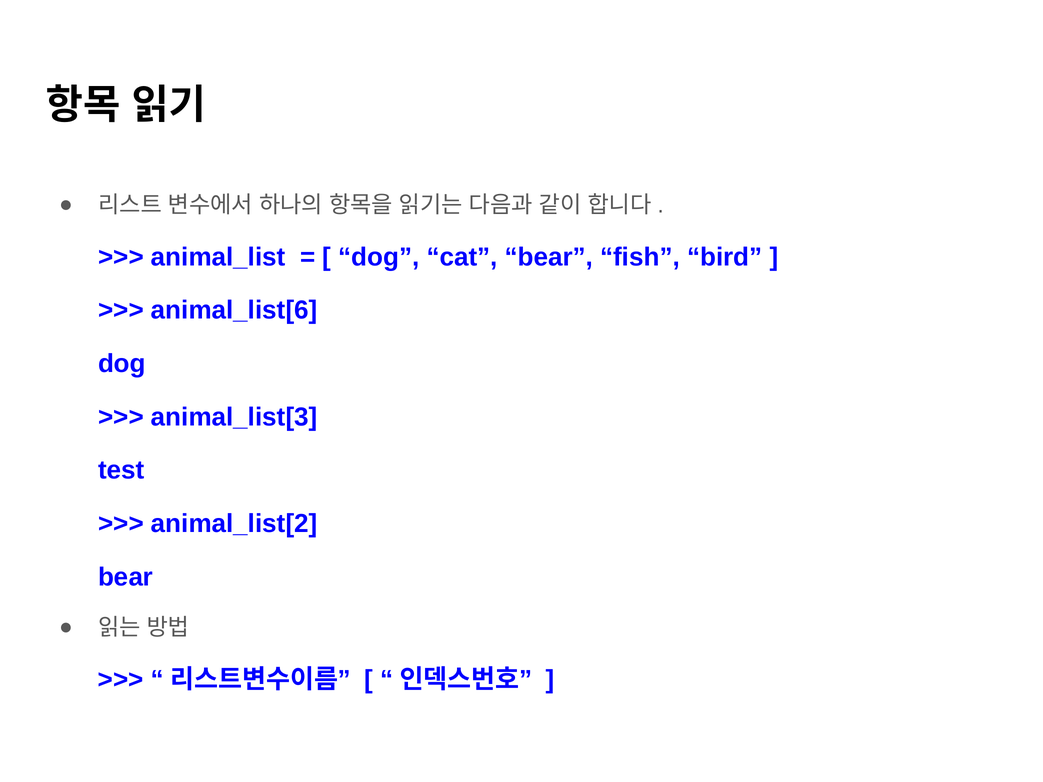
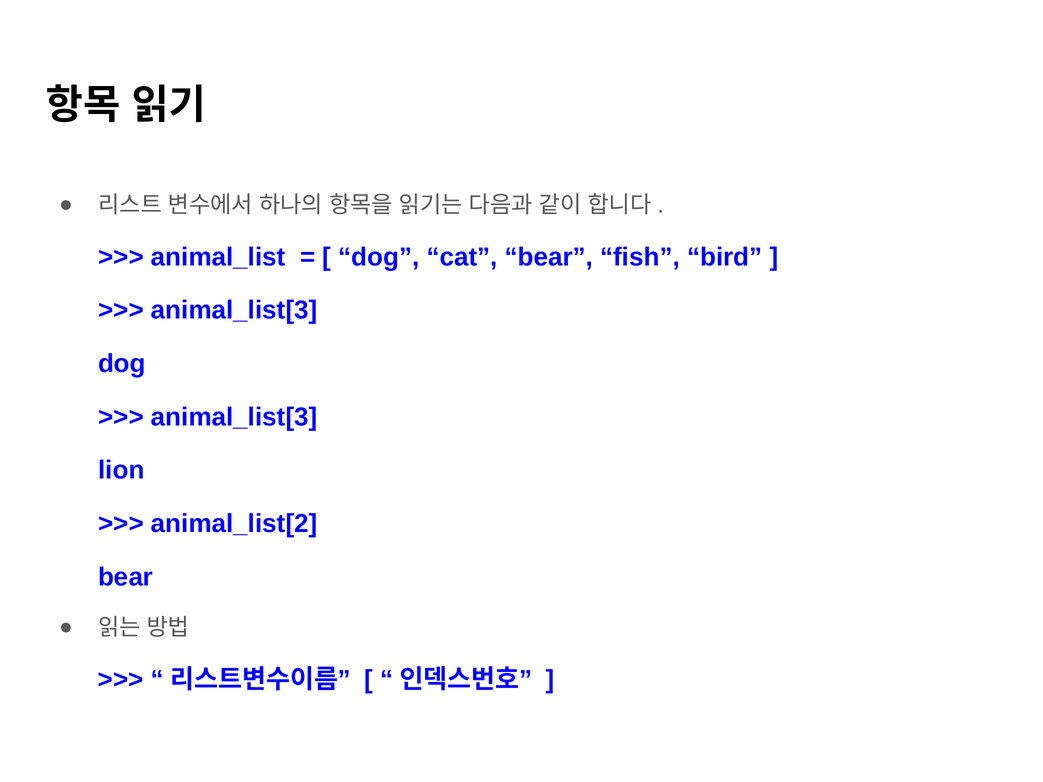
animal_list[6: animal_list[6 -> animal_list[3 (234, 310)
test: test -> lion (121, 471)
